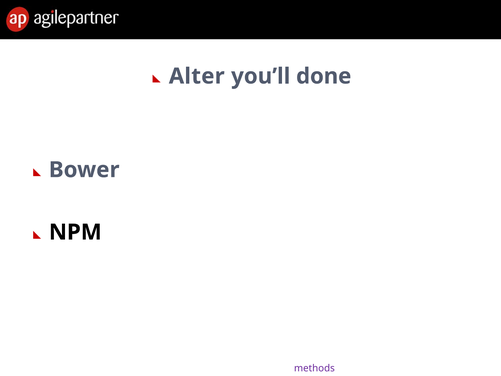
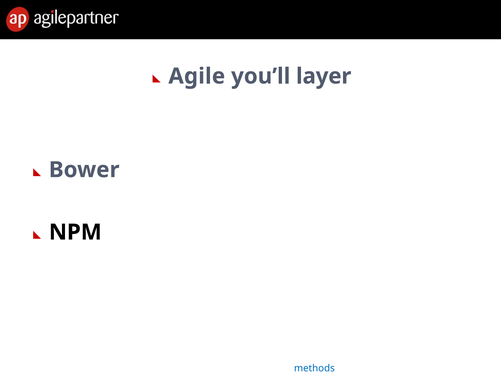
Alter: Alter -> Agile (197, 76)
done: done -> layer (324, 76)
methods colour: purple -> blue (314, 368)
